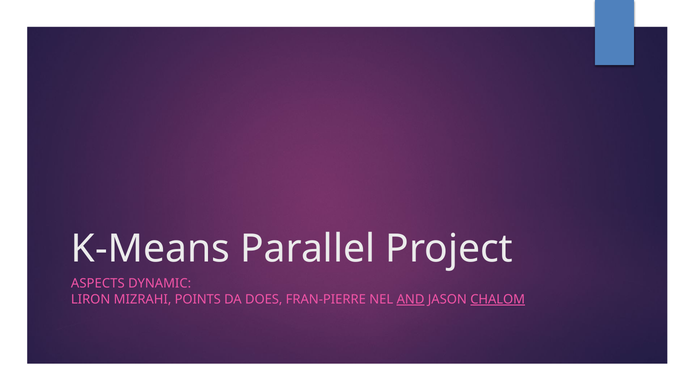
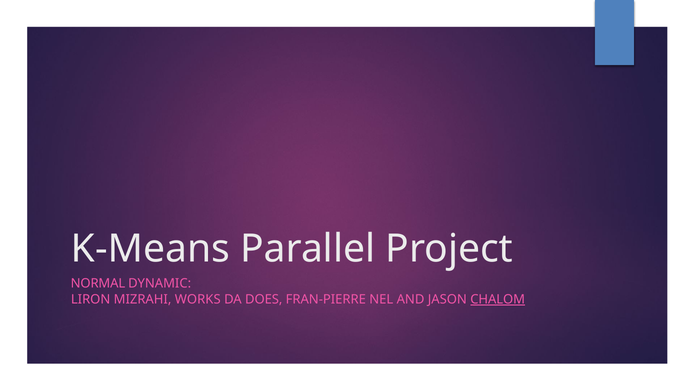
ASPECTS: ASPECTS -> NORMAL (98, 284)
POINTS: POINTS -> WORKS (198, 299)
AND underline: present -> none (411, 299)
